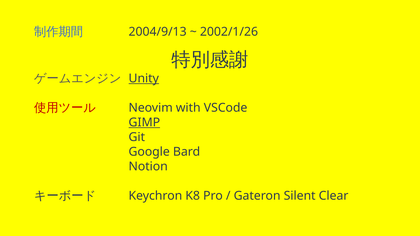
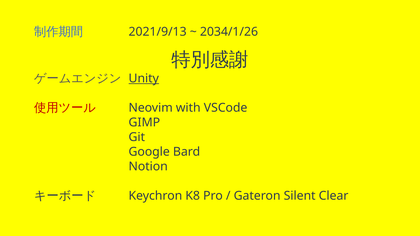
2004/9/13: 2004/9/13 -> 2021/9/13 (158, 32)
2002/1/26: 2002/1/26 -> 2034/1/26 (229, 32)
GIMP underline: present -> none (144, 123)
